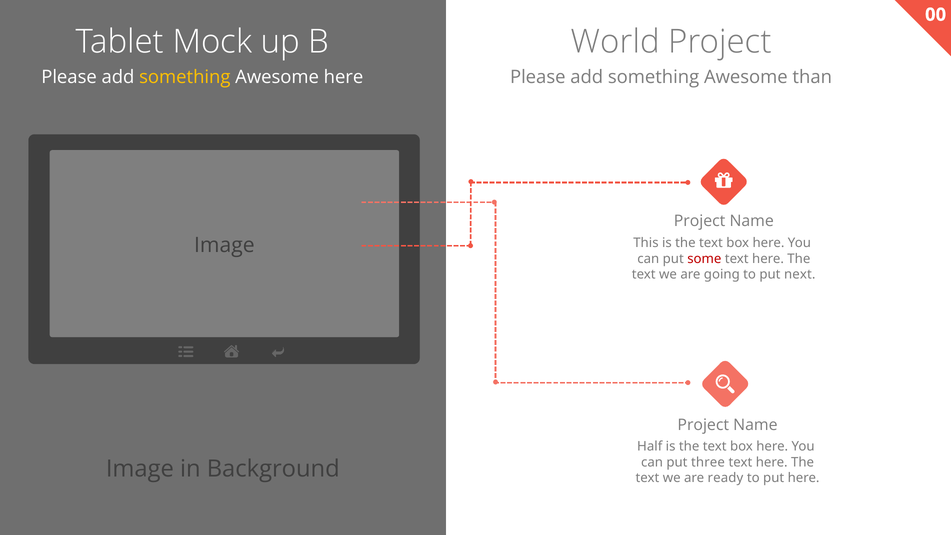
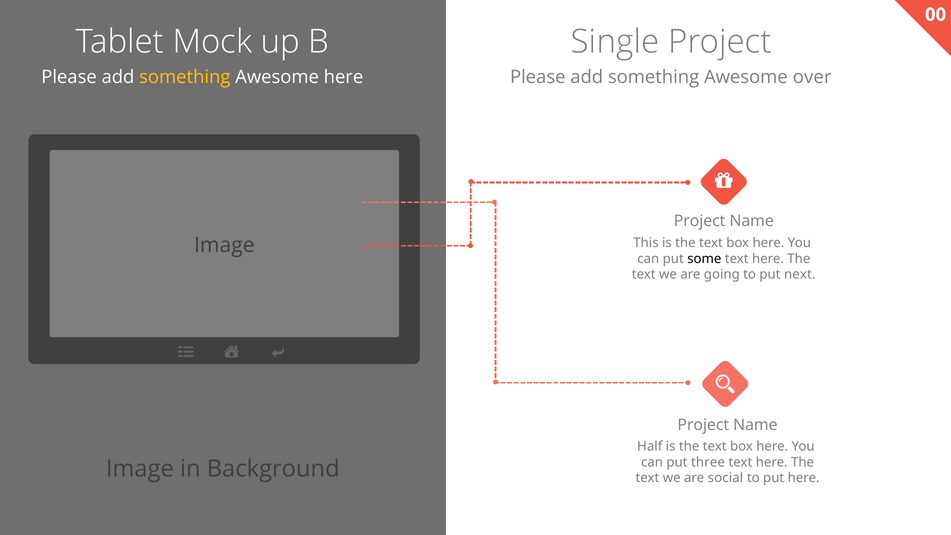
World: World -> Single (615, 42)
than: than -> over (812, 77)
some colour: red -> black (704, 259)
ready: ready -> social (725, 478)
